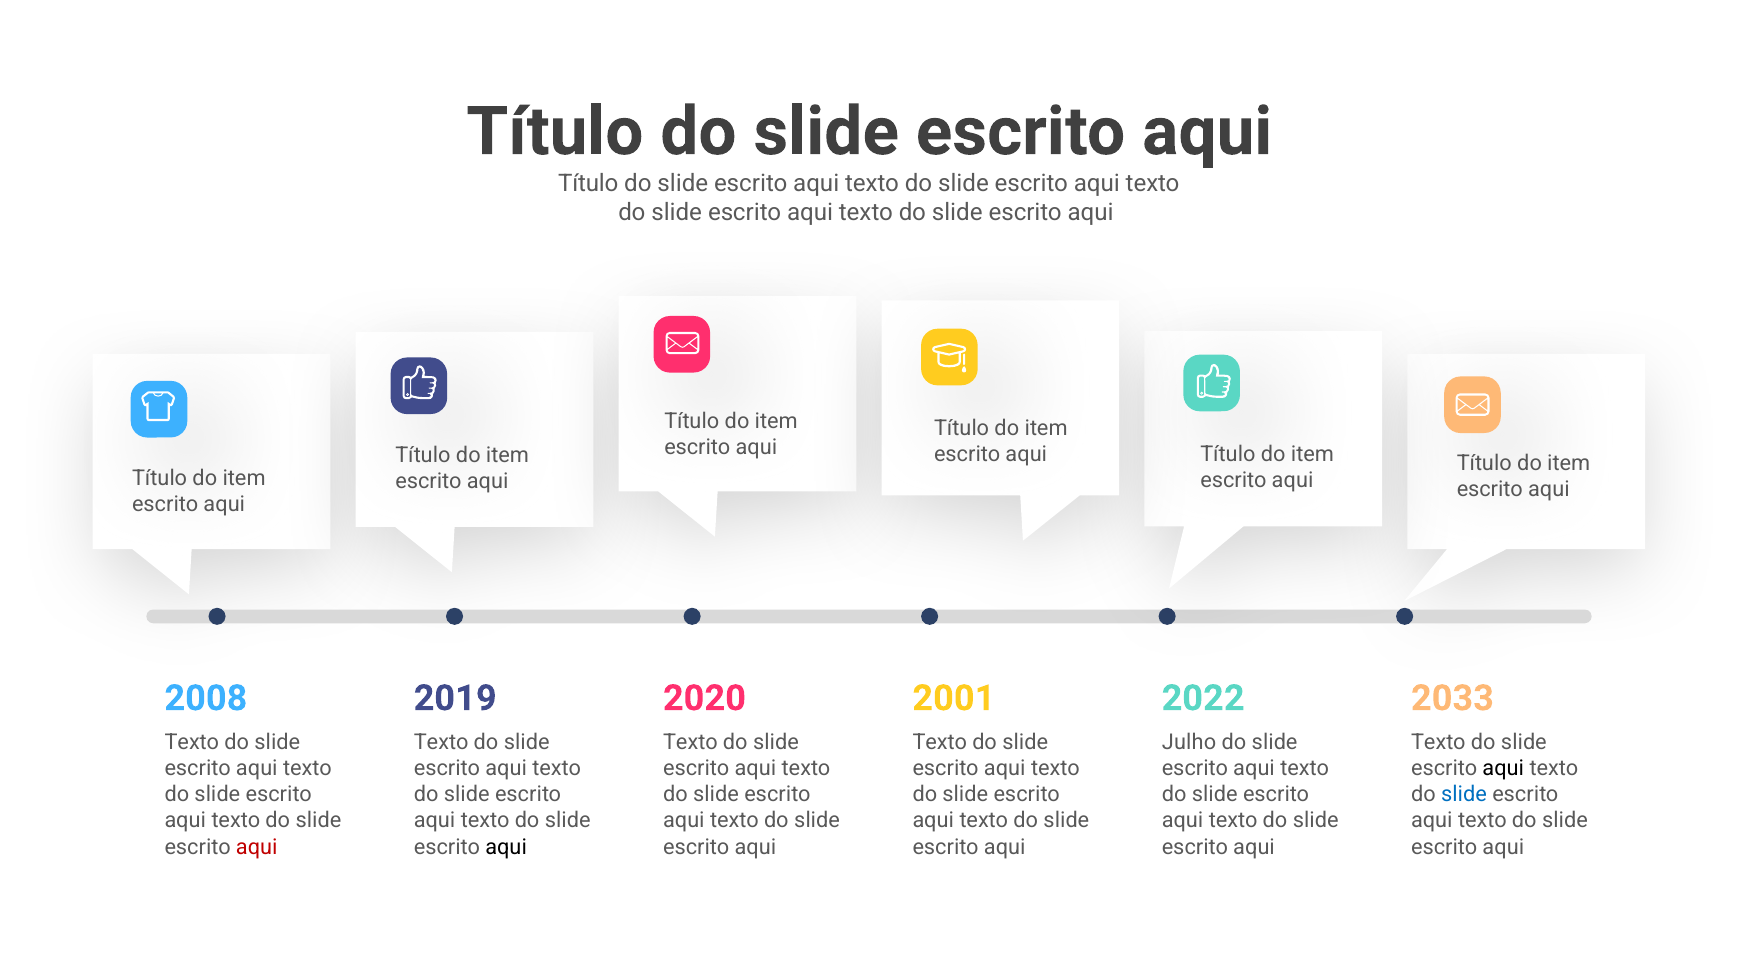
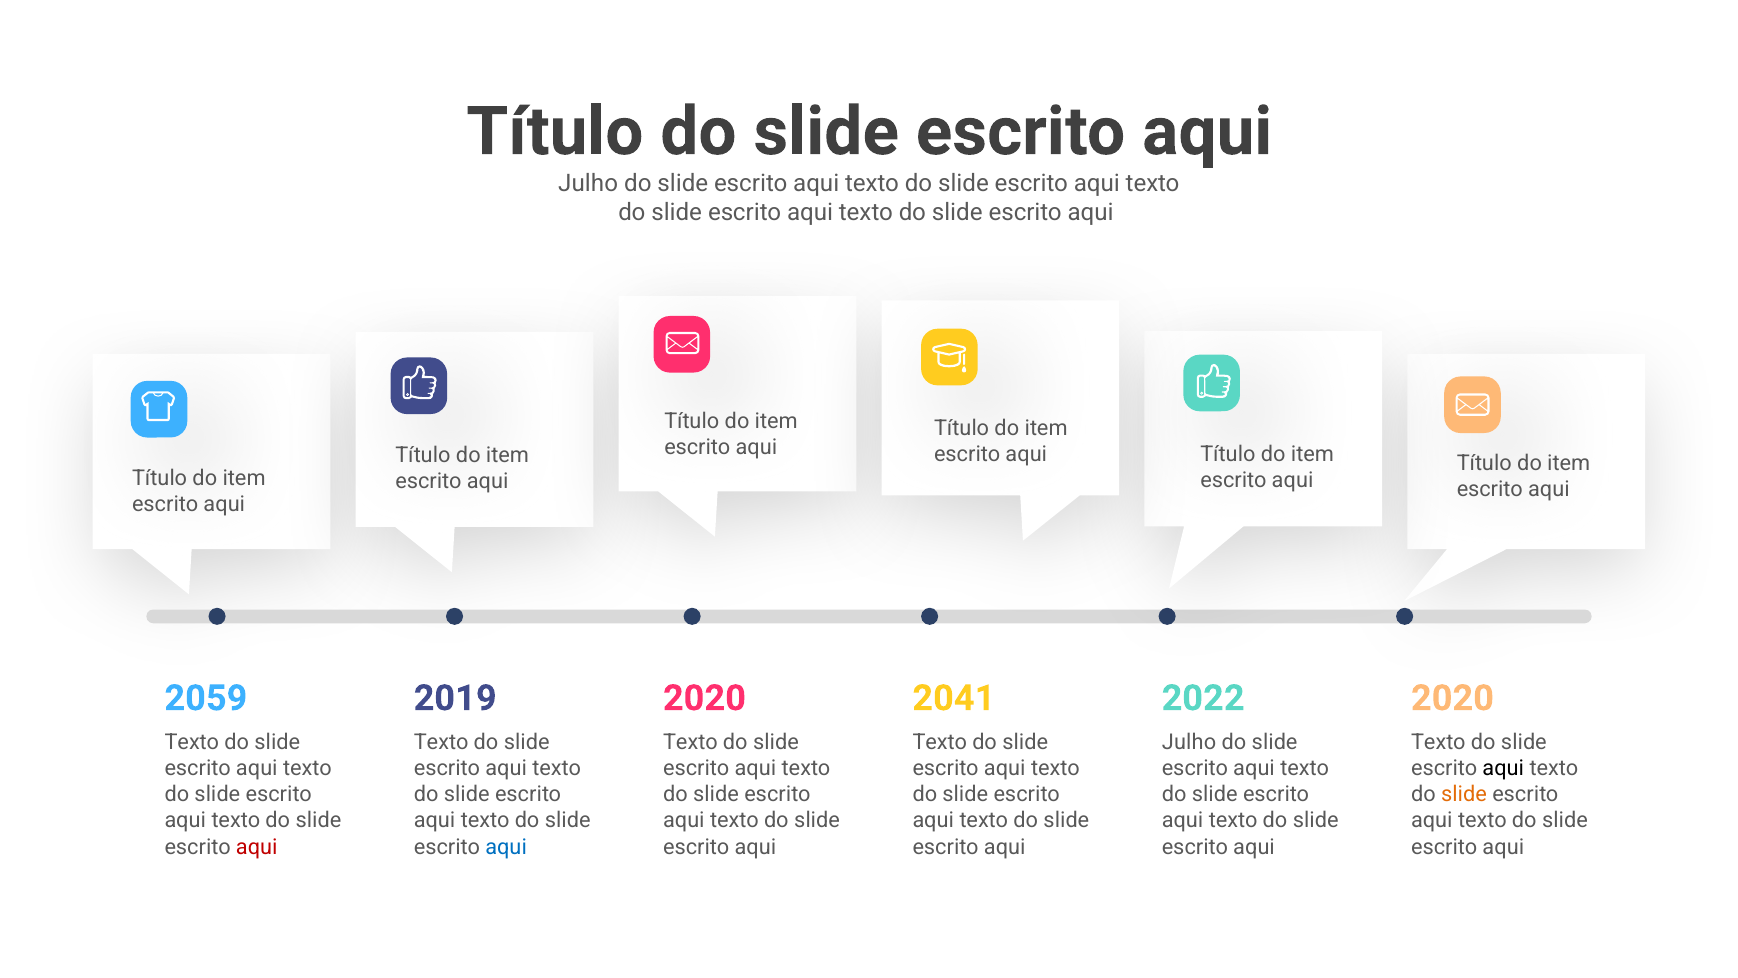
Título: Título -> Julho (588, 183)
2008: 2008 -> 2059 (206, 698)
2001: 2001 -> 2041 (954, 698)
2033: 2033 -> 2020 (1452, 698)
slide colour: blue -> orange (1464, 794)
aqui colour: black -> blue (506, 847)
